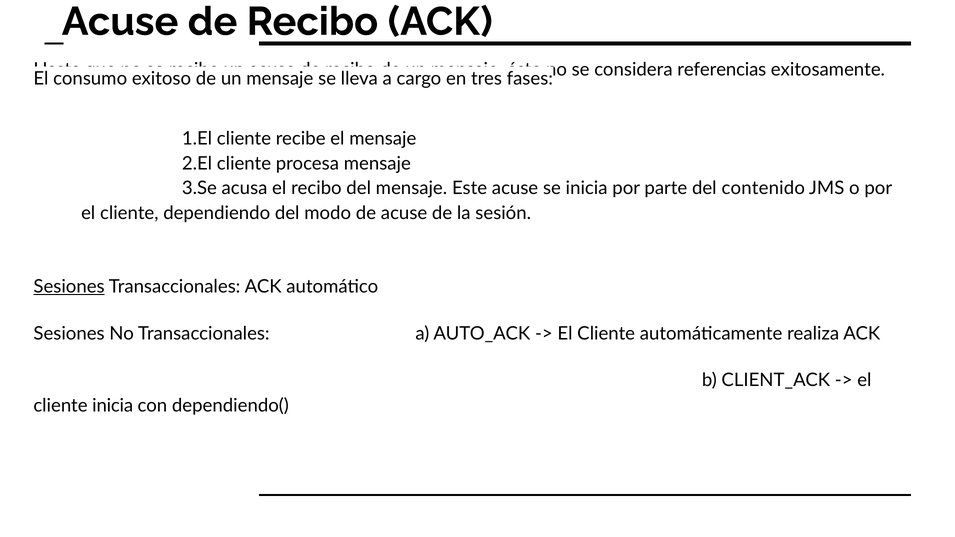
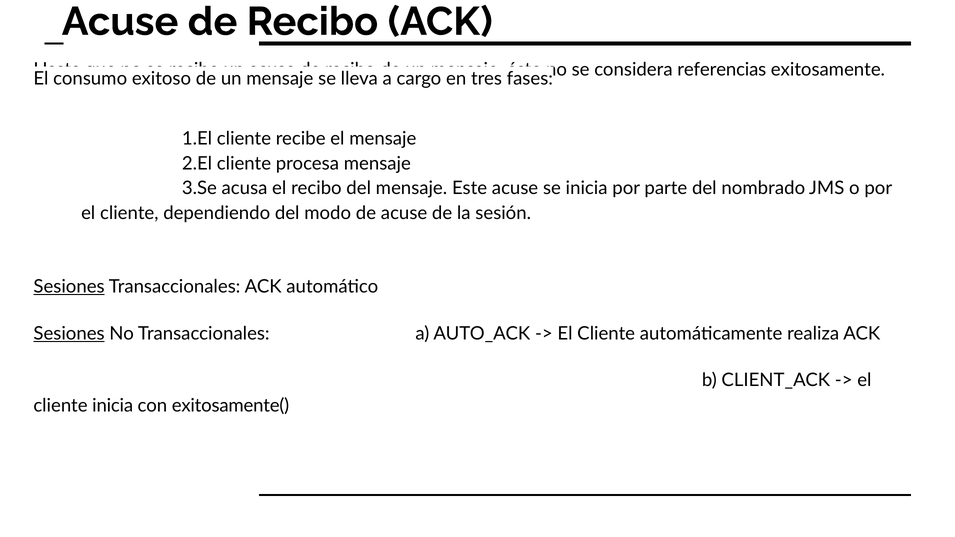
contenido: contenido -> nombrado (763, 188)
Sesiones underline: none -> present (69, 334)
dependiendo(: dependiendo( -> exitosamente( (230, 406)
